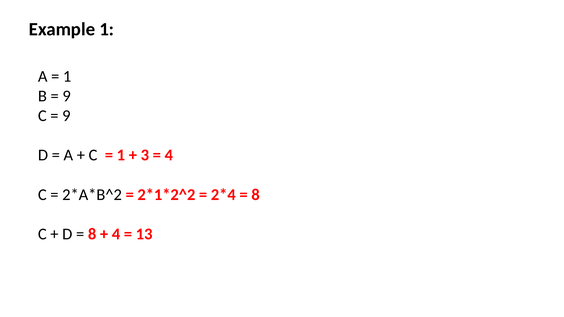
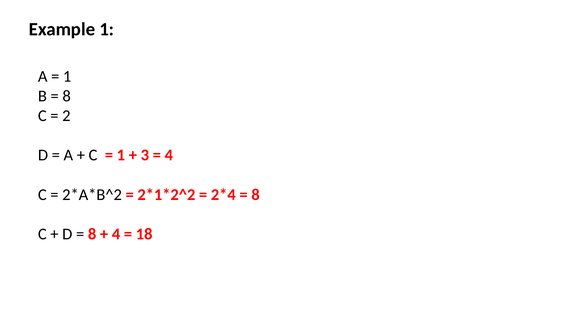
9: 9 -> 8 (67, 96)
9: 9 -> 2 (66, 116)
13: 13 -> 18 (144, 234)
